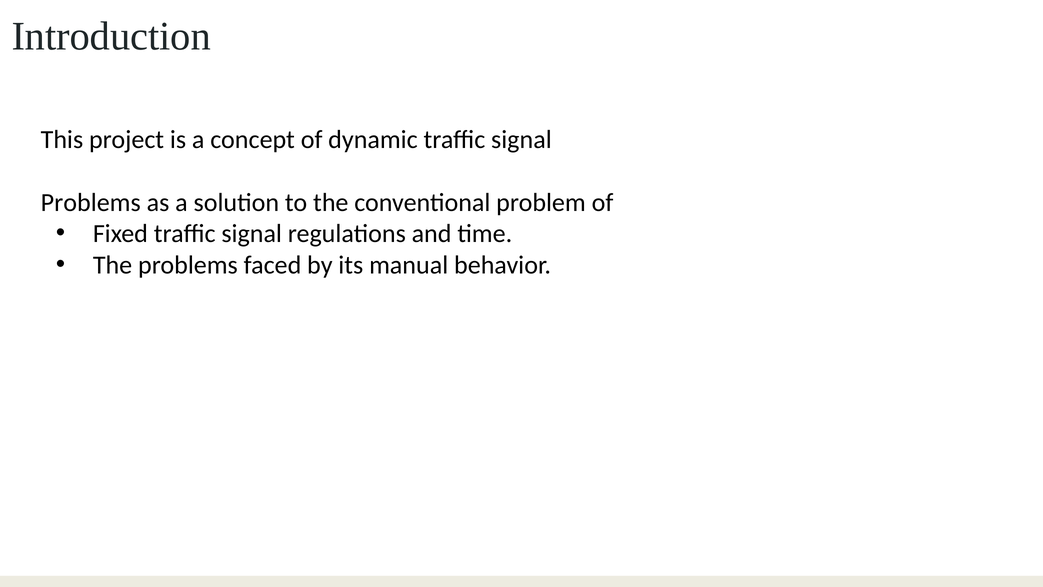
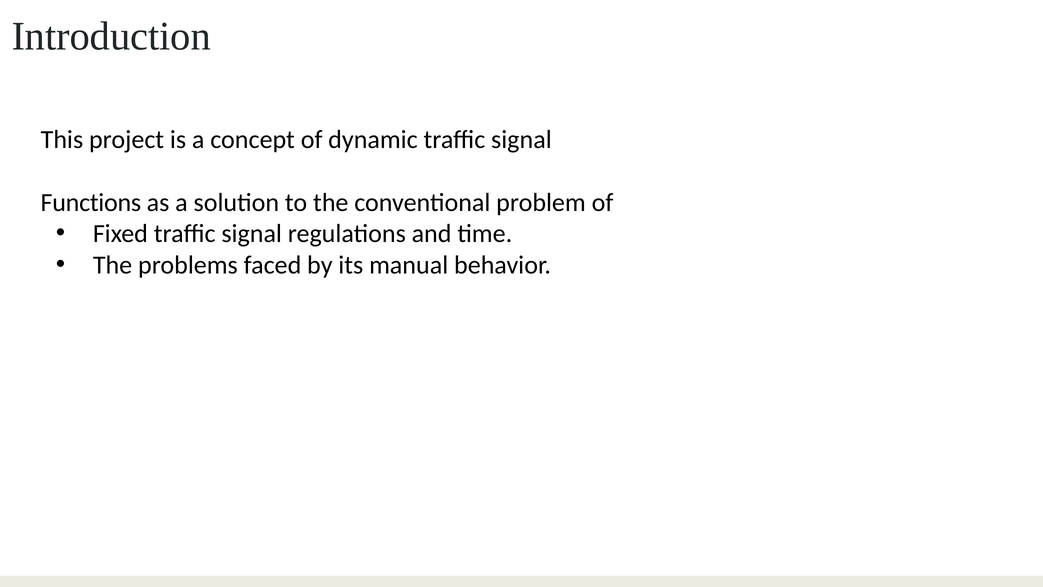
Problems: Problems -> Functions (91, 202)
